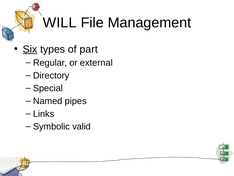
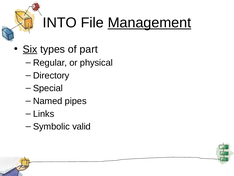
WILL: WILL -> INTO (60, 23)
Management underline: none -> present (149, 23)
external: external -> physical (96, 63)
